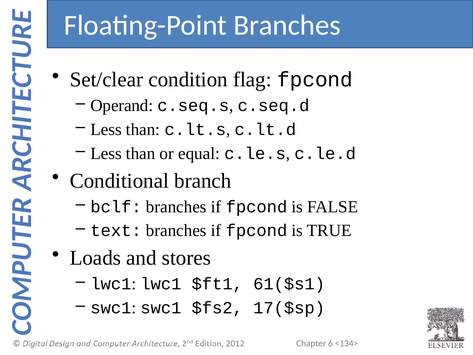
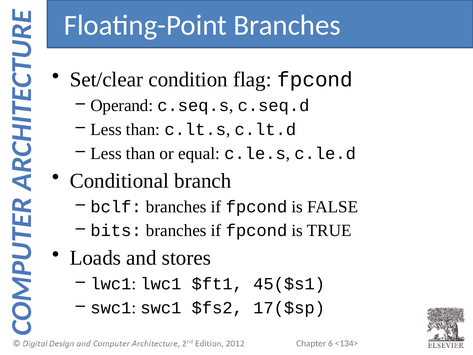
text: text -> bits (116, 230)
61($s1: 61($s1 -> 45($s1 (289, 284)
